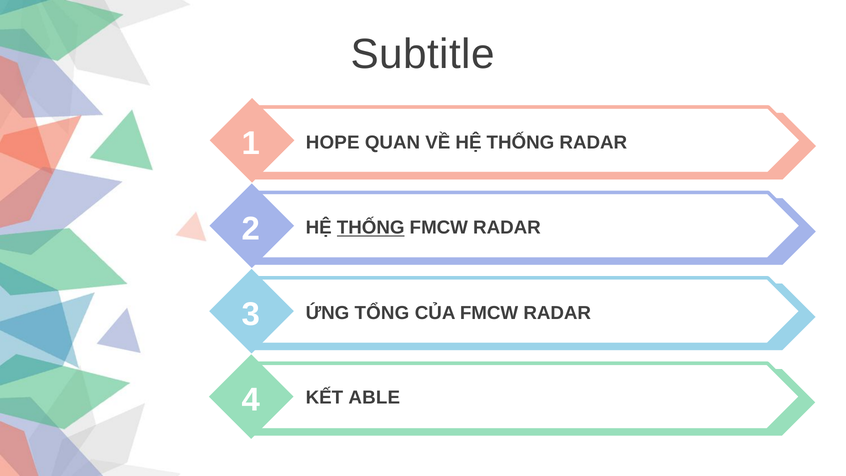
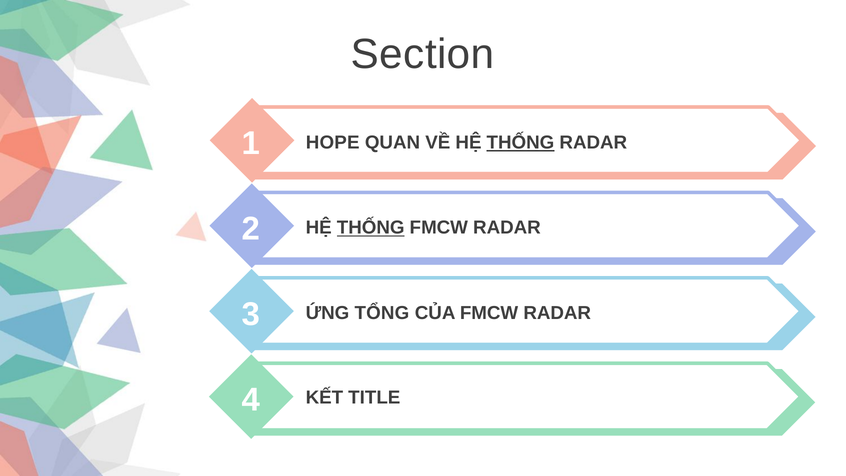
Subtitle: Subtitle -> Section (423, 54)
THỐNG underline: none -> present (520, 143)
ABLE: ABLE -> TITLE (374, 398)
